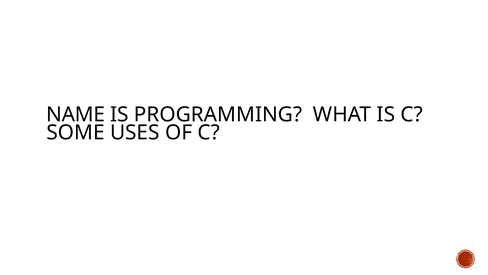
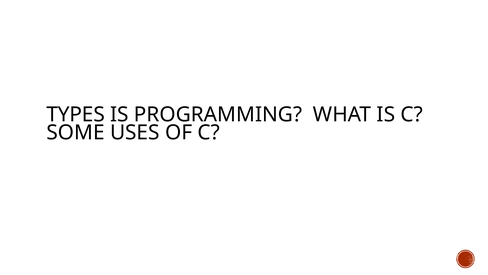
NAME: NAME -> TYPES (76, 114)
